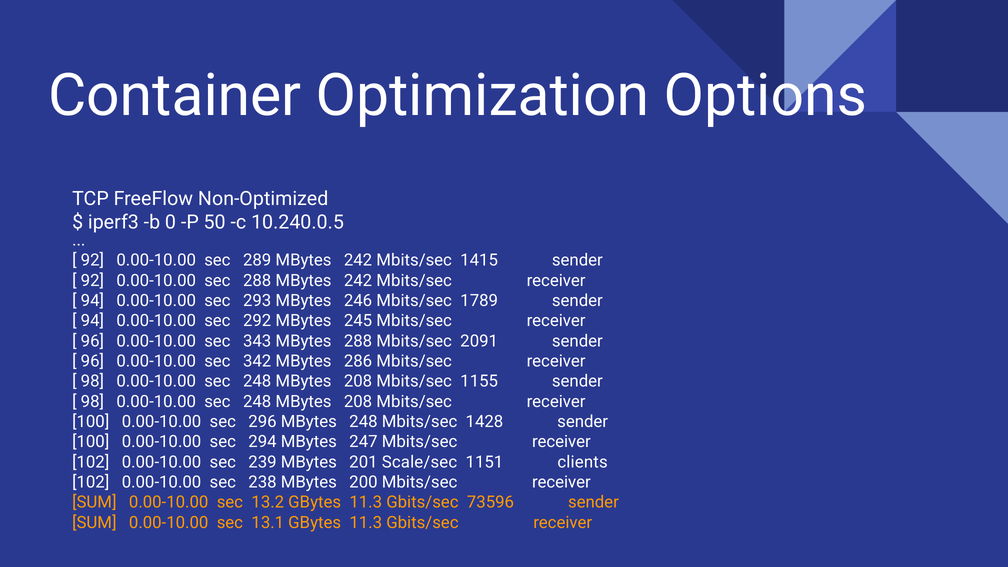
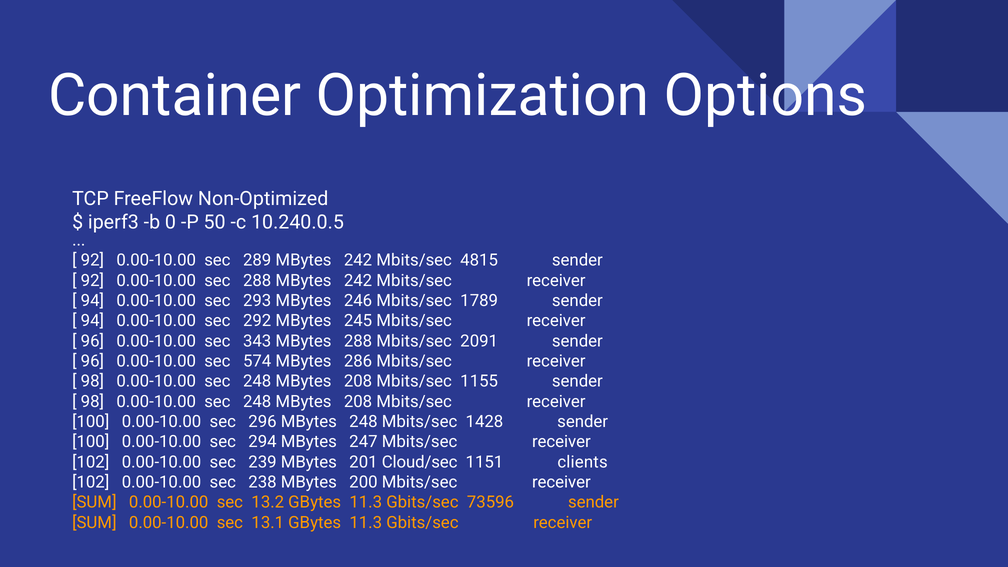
1415: 1415 -> 4815 (479, 260)
342: 342 -> 574 (257, 361)
Scale/sec: Scale/sec -> Cloud/sec (420, 462)
